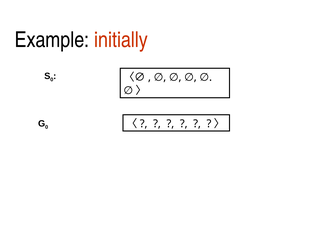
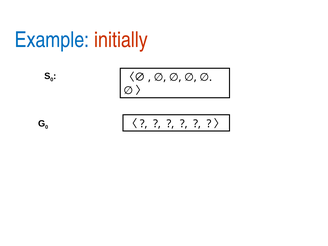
Example colour: black -> blue (52, 40)
